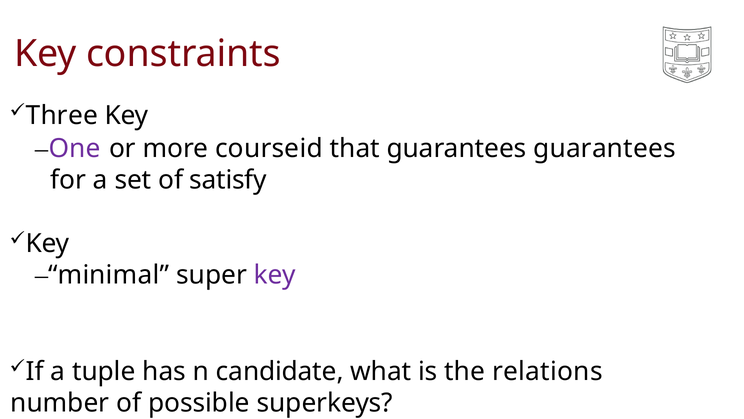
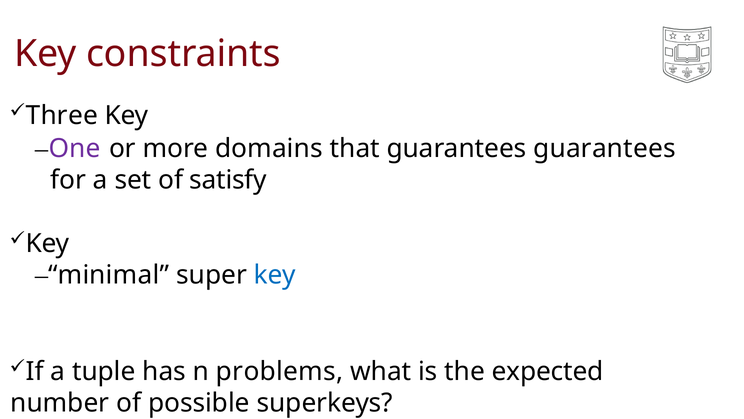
courseid: courseid -> domains (269, 148)
key colour: purple -> blue (275, 275)
candidate: candidate -> problems (280, 371)
relations: relations -> expected (548, 371)
